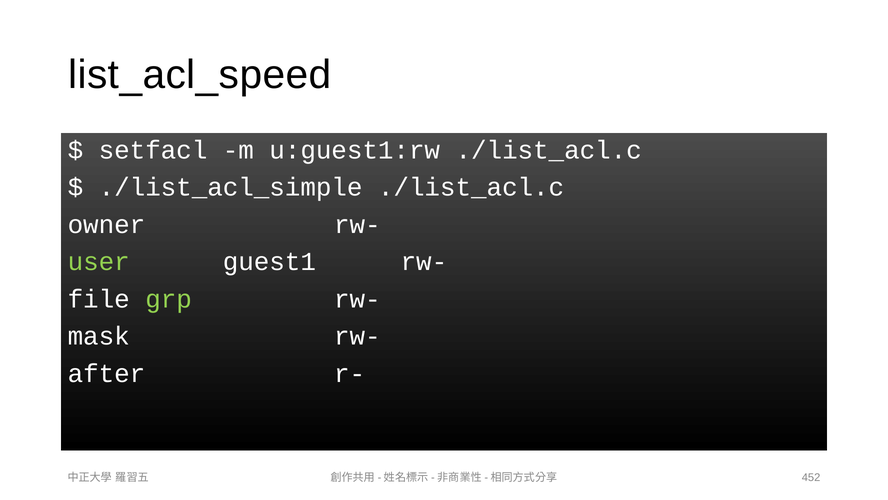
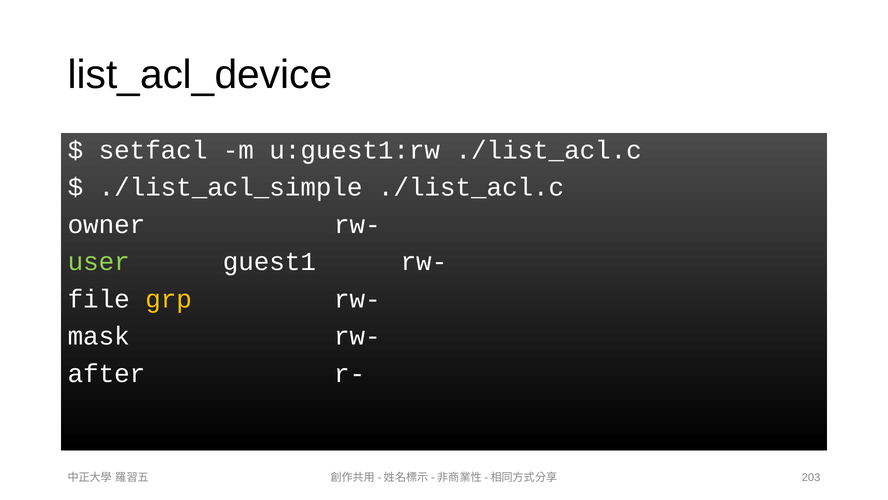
list_acl_speed: list_acl_speed -> list_acl_device (200, 75)
grp colour: light green -> yellow (169, 299)
452: 452 -> 203 (811, 477)
